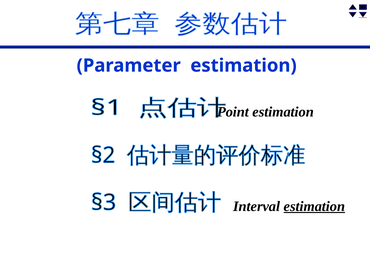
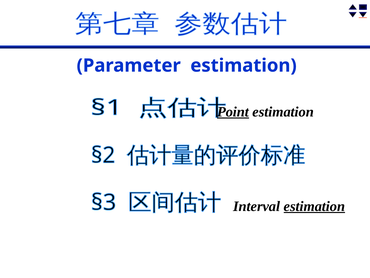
Point underline: none -> present (233, 112)
